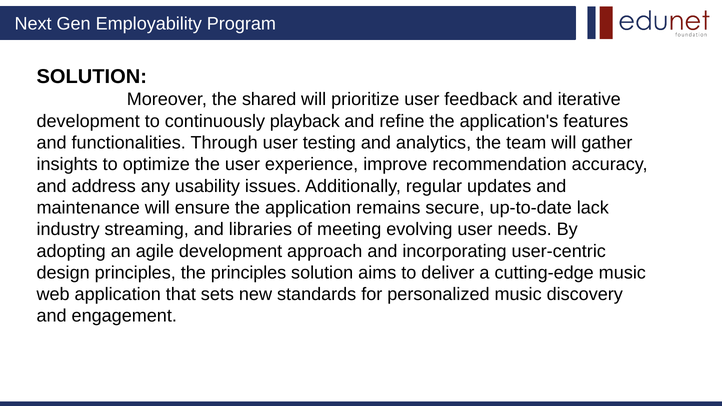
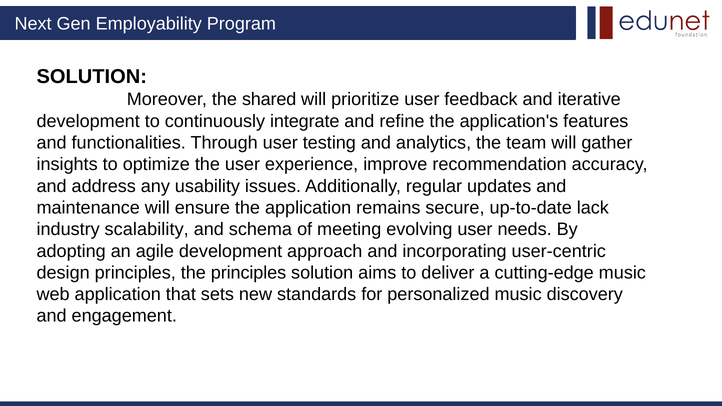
playback: playback -> integrate (305, 121)
streaming: streaming -> scalability (147, 229)
libraries: libraries -> schema (260, 229)
